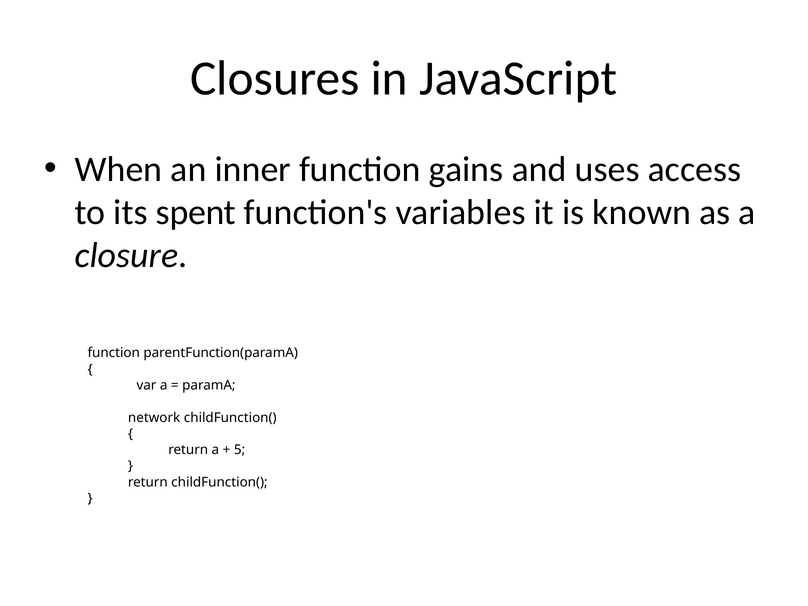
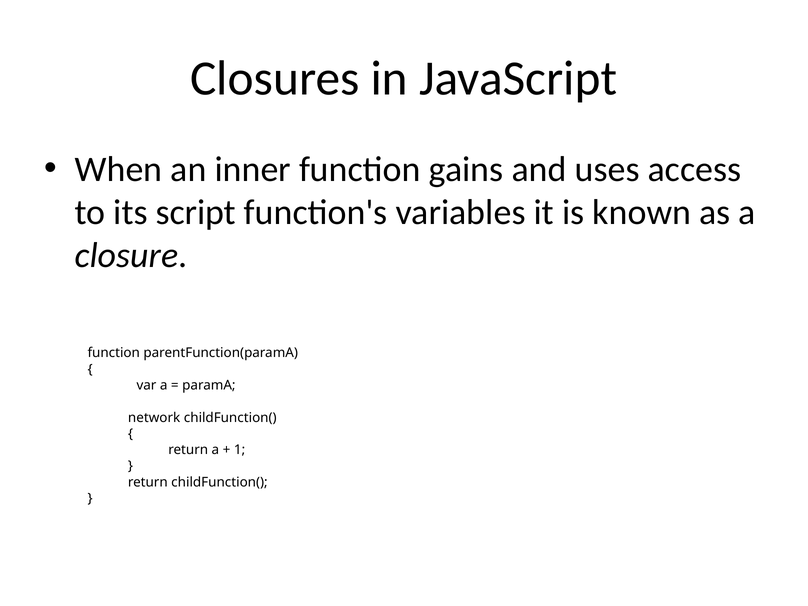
spent: spent -> script (196, 213)
5: 5 -> 1 (240, 450)
